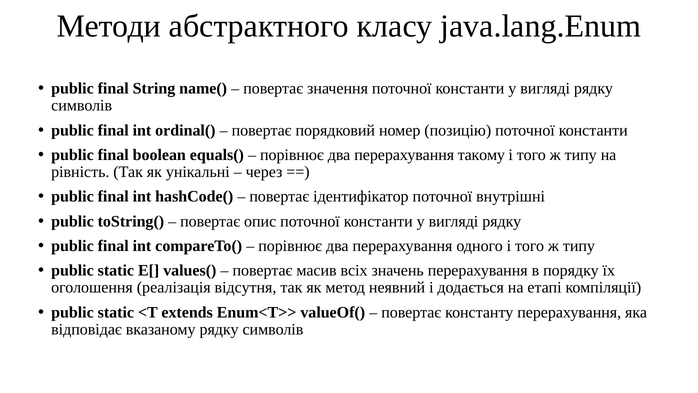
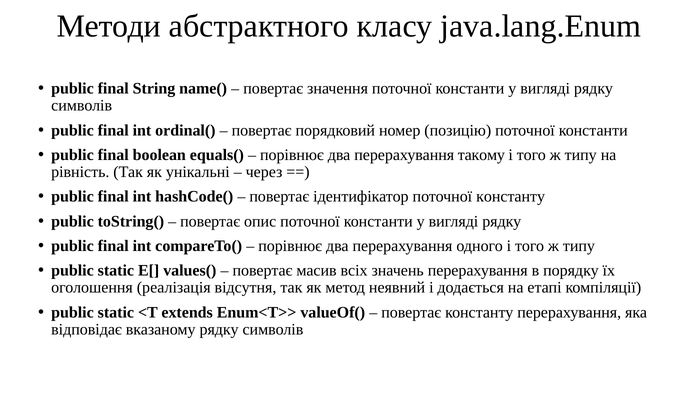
поточної внутрішні: внутрішні -> константу (511, 197)
